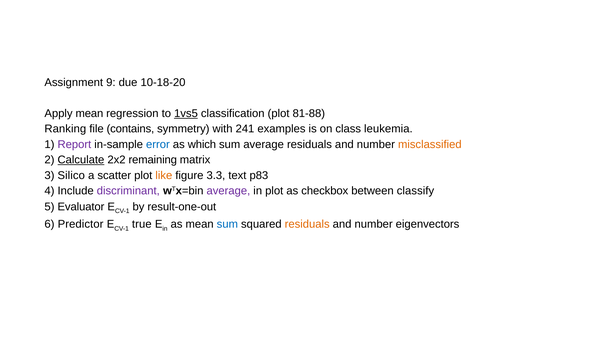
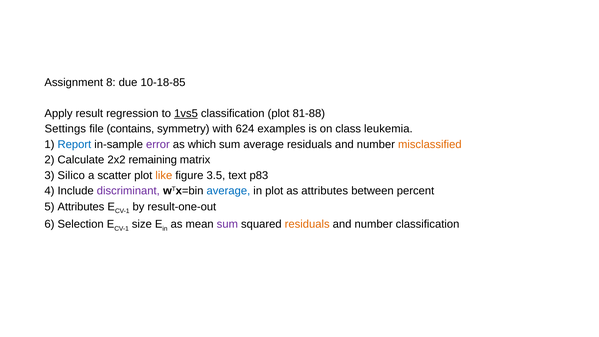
9: 9 -> 8 (111, 82)
10-18-20: 10-18-20 -> 10-18-85 (163, 82)
Apply mean: mean -> result (89, 113)
Ranking: Ranking -> Settings (65, 129)
241: 241 -> 624 (245, 129)
Report colour: purple -> blue (74, 144)
error colour: blue -> purple (158, 144)
Calculate underline: present -> none (81, 160)
3.3: 3.3 -> 3.5 (216, 175)
average colour: purple -> blue (228, 191)
as checkbox: checkbox -> attributes (325, 191)
classify: classify -> percent (416, 191)
5 Evaluator: Evaluator -> Attributes (81, 207)
Predictor: Predictor -> Selection (81, 224)
true: true -> size (142, 224)
sum colour: blue -> purple (227, 224)
number eigenvectors: eigenvectors -> classification (428, 224)
